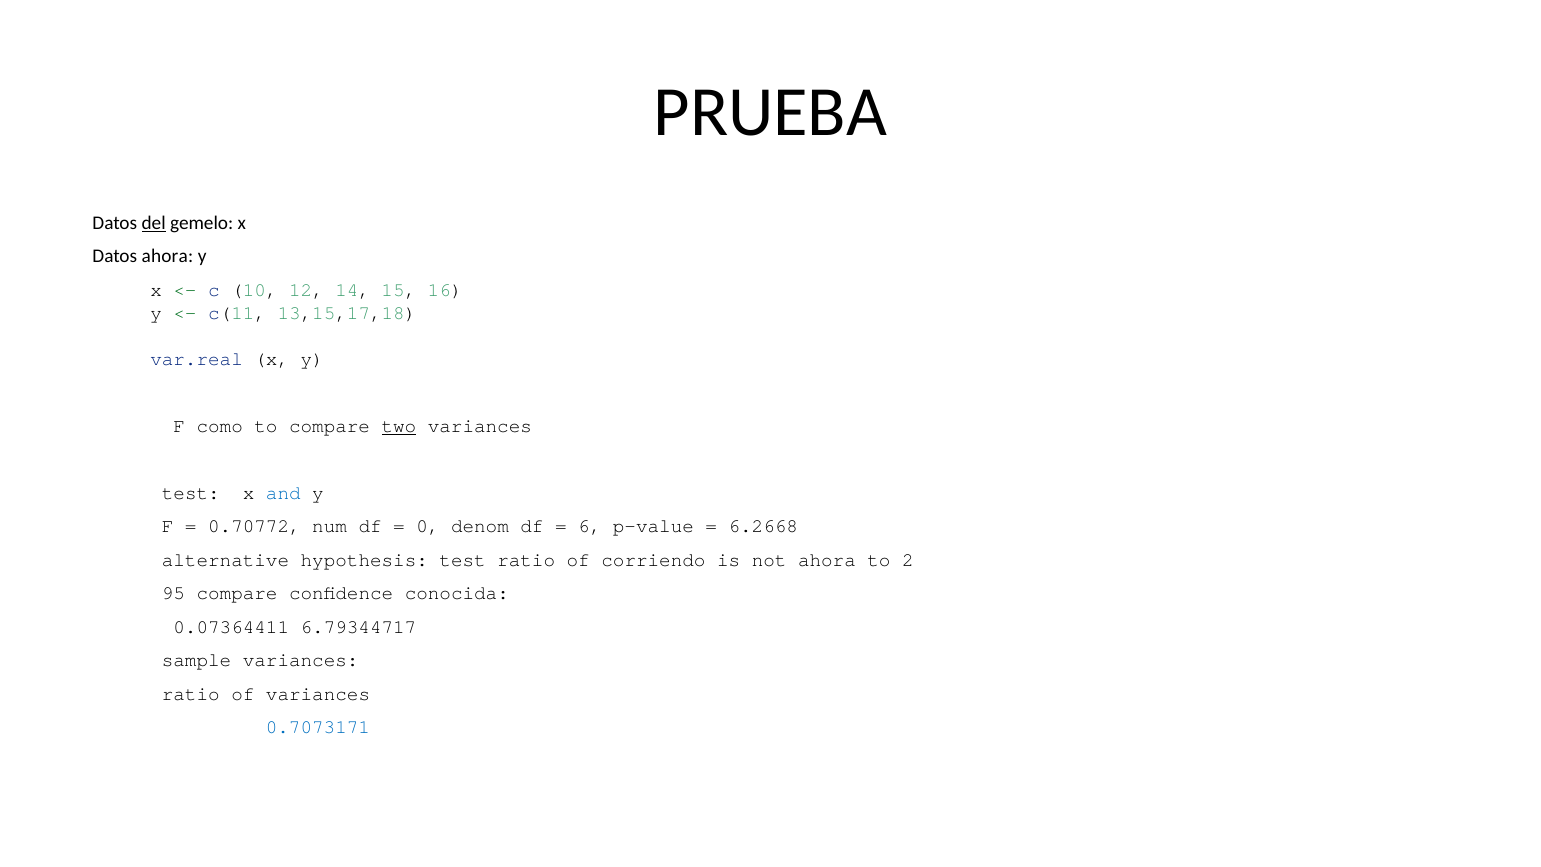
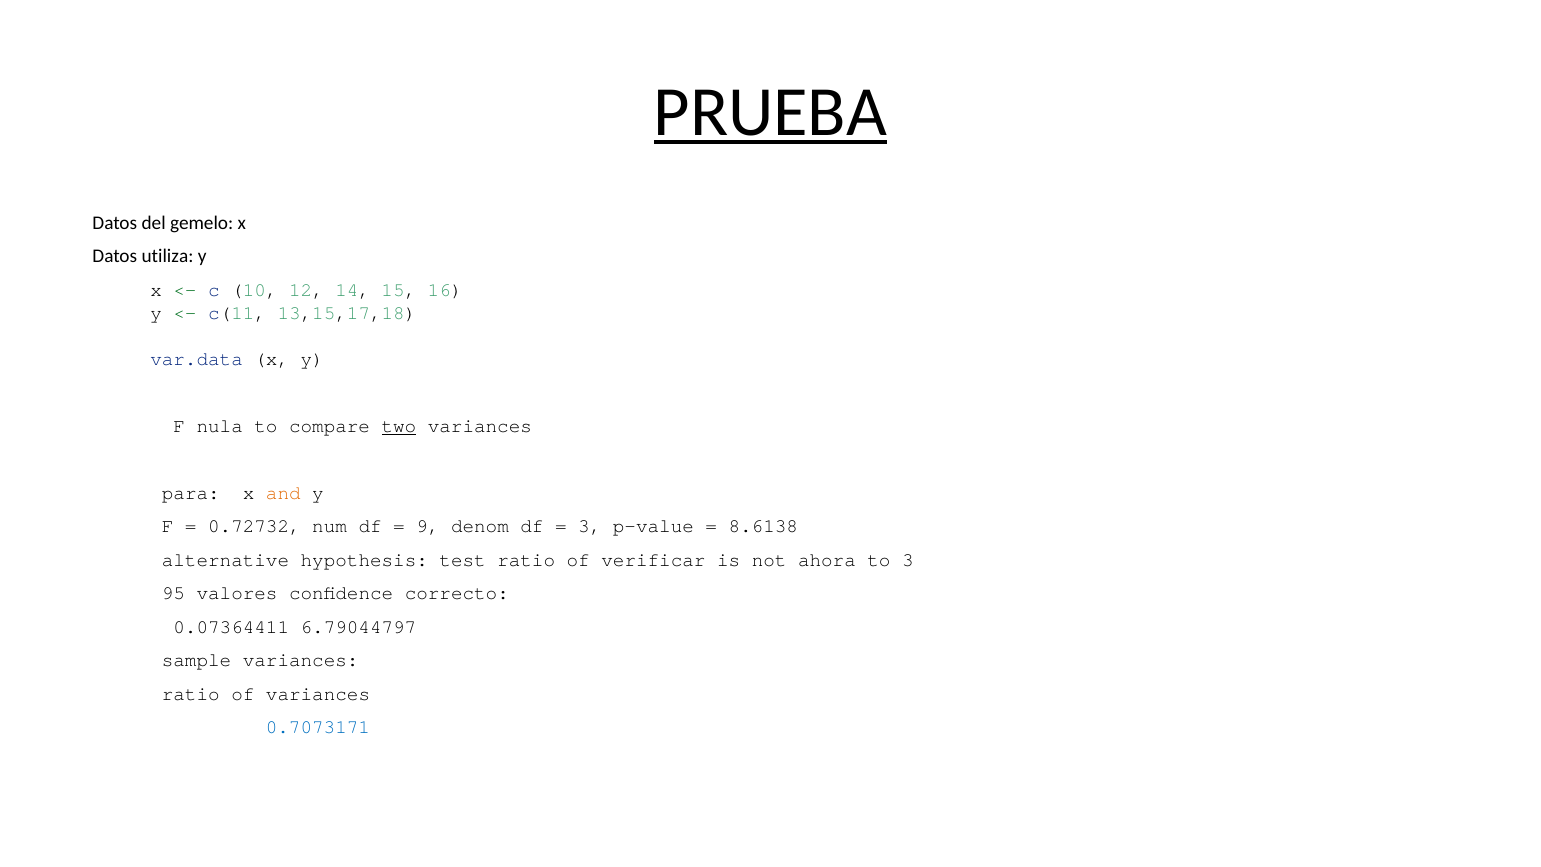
PRUEBA underline: none -> present (770, 112)
del underline: present -> none (154, 223)
Datos ahora: ahora -> utiliza (168, 256)
var.real: var.real -> var.data (197, 359)
como: como -> nula (220, 426)
test: test -> para (191, 493)
and colour: blue -> orange (283, 493)
0.70772: 0.70772 -> 0.72732 (254, 526)
0: 0 -> 9 (428, 526)
6: 6 -> 3 (590, 526)
6.2668: 6.2668 -> 8.6138 (763, 526)
corriendo: corriendo -> verificar (653, 560)
to 2: 2 -> 3 (908, 560)
95 compare: compare -> valores (237, 593)
conocida: conocida -> correcto (457, 593)
6.79344717: 6.79344717 -> 6.79044797 (358, 627)
